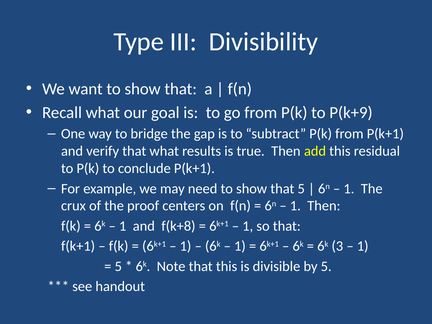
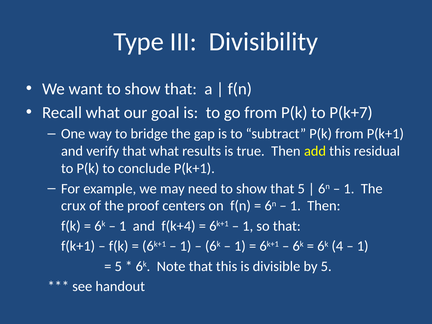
P(k+9: P(k+9 -> P(k+7 (351, 112)
f(k+8: f(k+8 -> f(k+4 (178, 226)
3: 3 -> 4 (337, 246)
